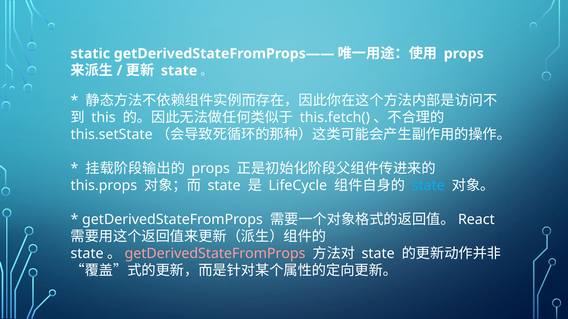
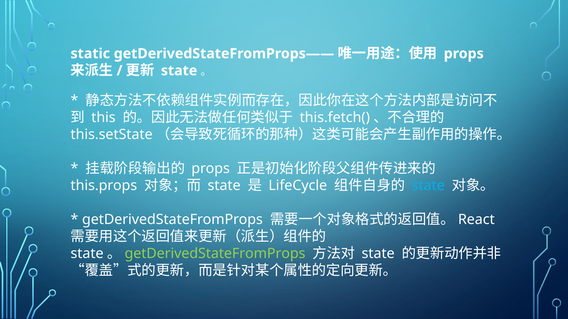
getDerivedStateFromProps colour: pink -> light green (215, 254)
